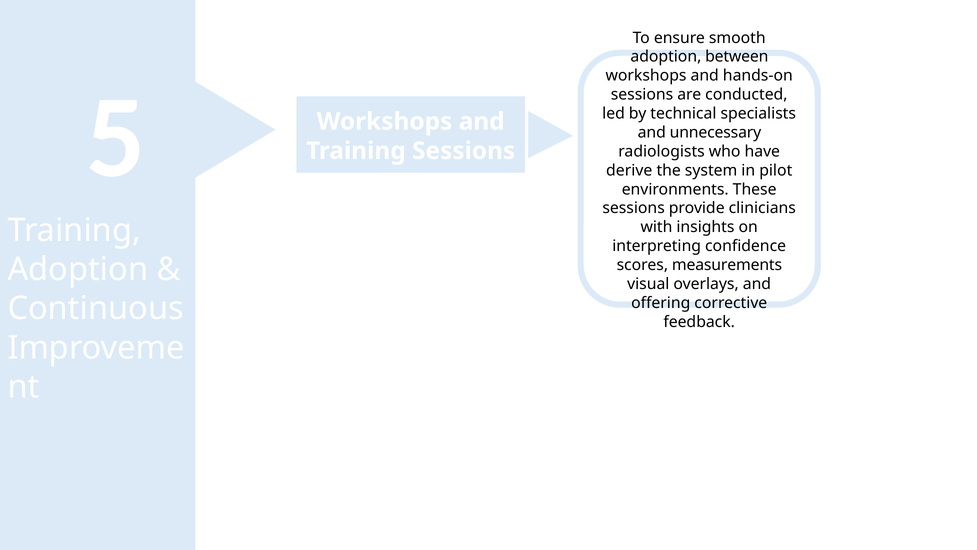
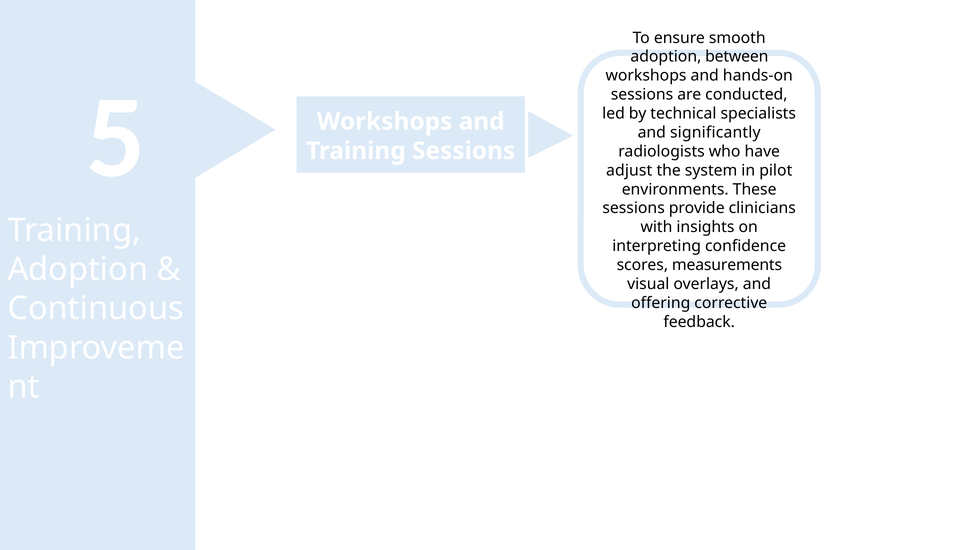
unnecessary: unnecessary -> significantly (715, 132)
derive: derive -> adjust (629, 170)
